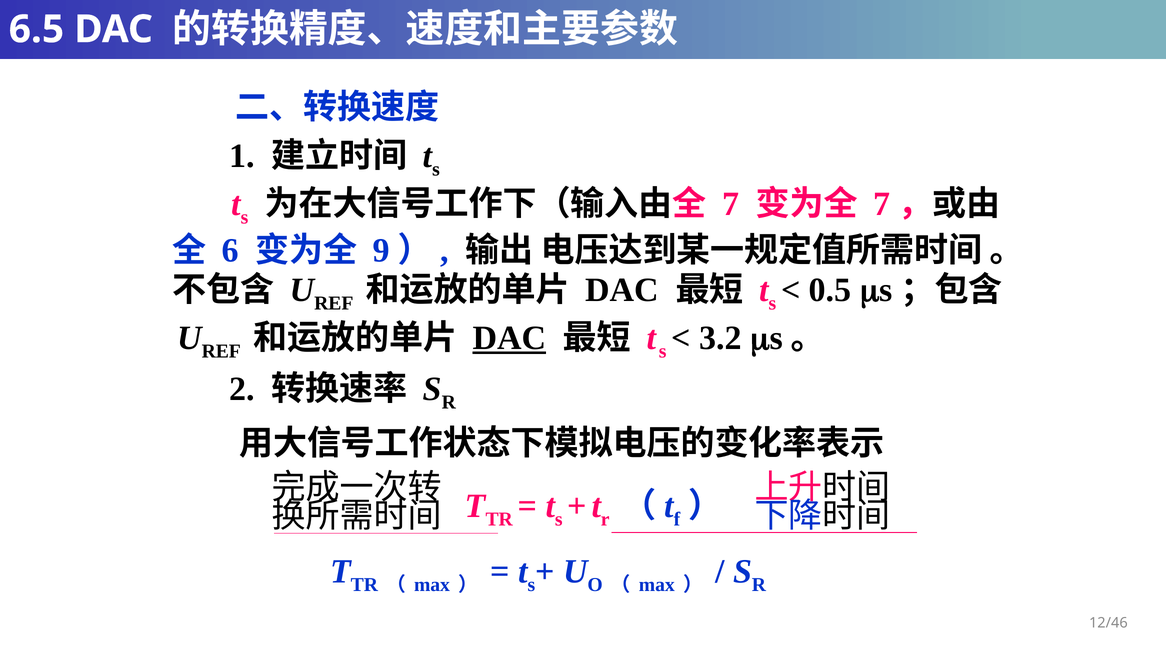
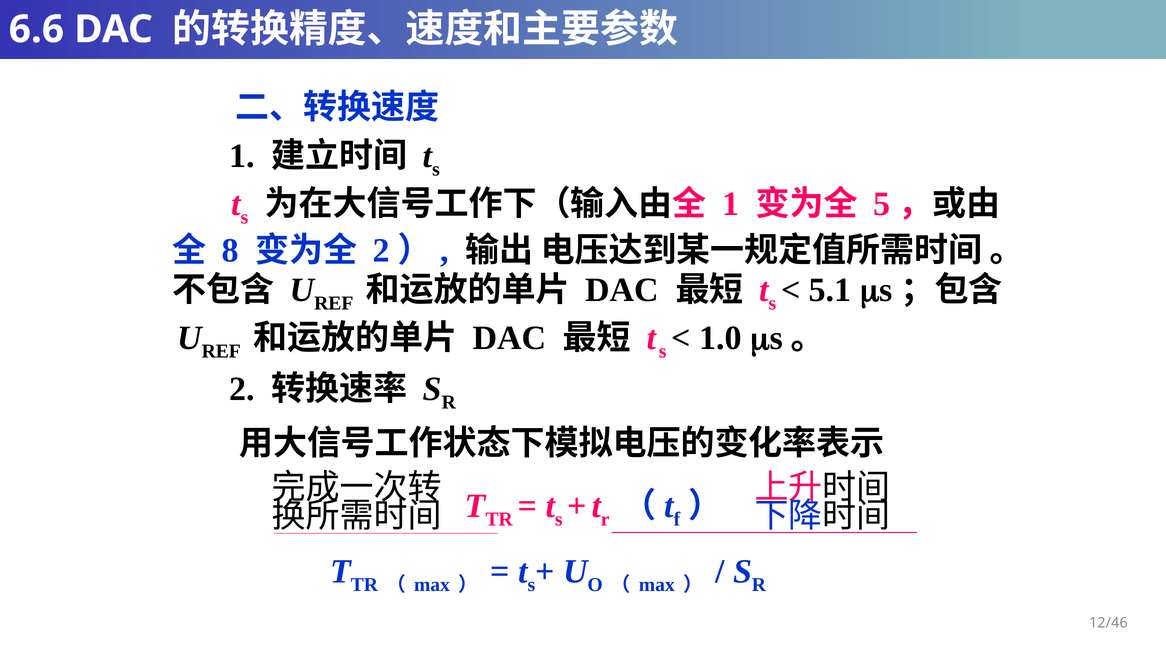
6.5: 6.5 -> 6.6 (36, 29)
7: 7 -> 1 (731, 204)
7: 7 -> 5 (882, 204)
6: 6 -> 8 (230, 251)
9: 9 -> 2 (381, 251)
0.5: 0.5 -> 5.1 (830, 290)
DAC underline: present -> none (510, 338)
3.2: 3.2 -> 1.0 (720, 338)
